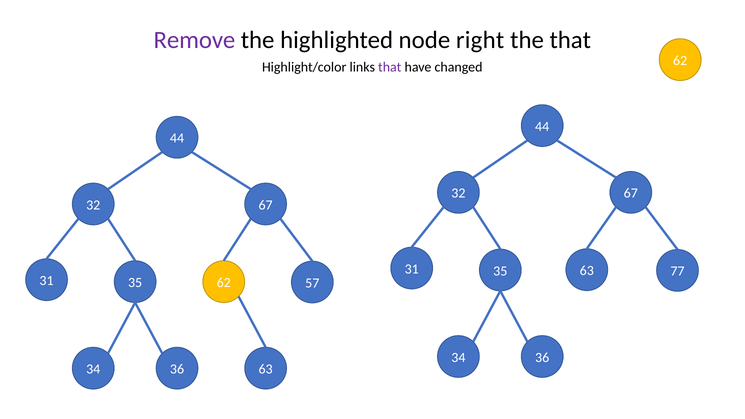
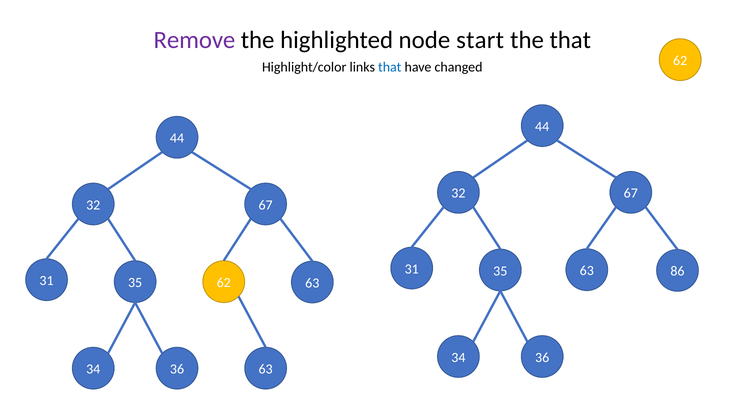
right: right -> start (480, 40)
that colour: purple -> blue (390, 67)
77: 77 -> 86 (677, 271)
35 57: 57 -> 63 (312, 283)
